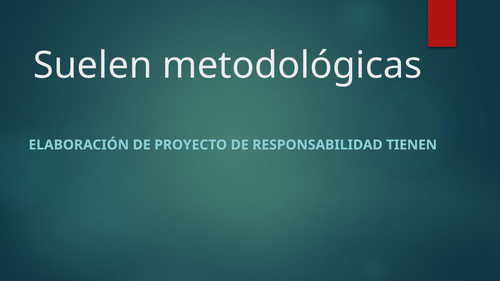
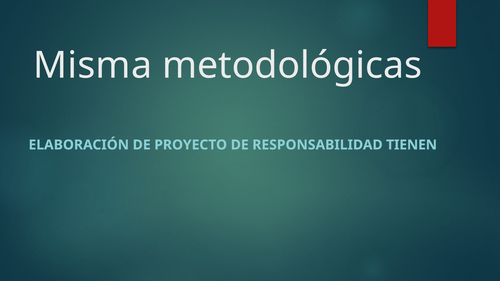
Suelen: Suelen -> Misma (93, 65)
